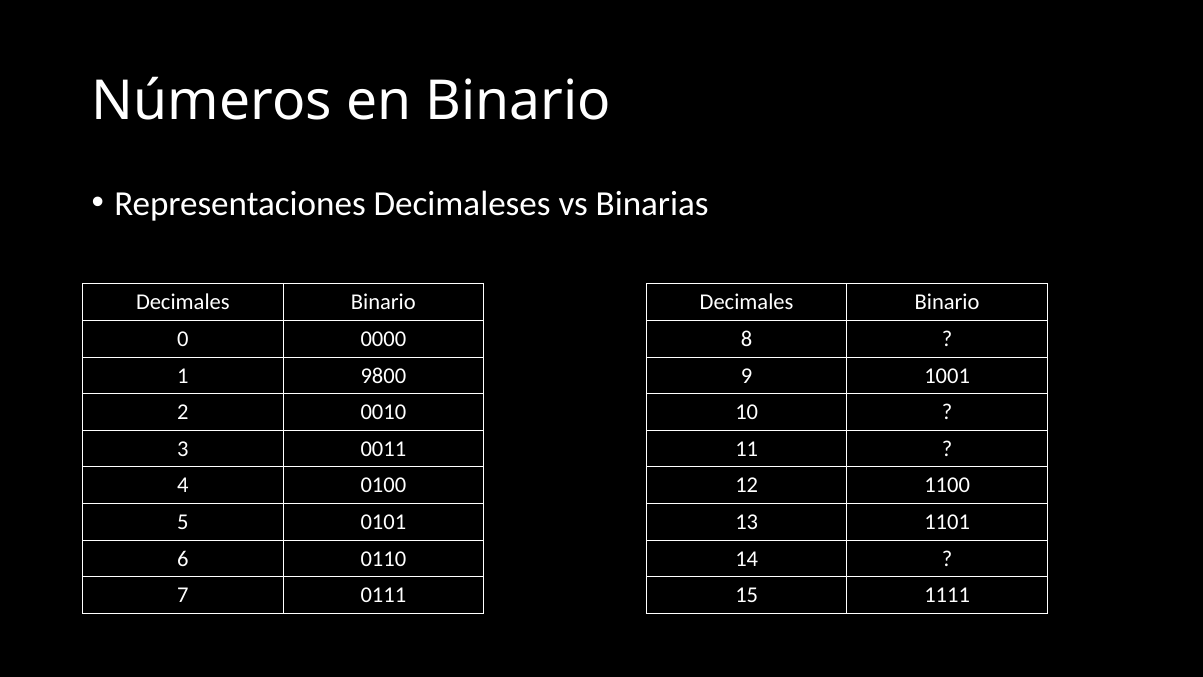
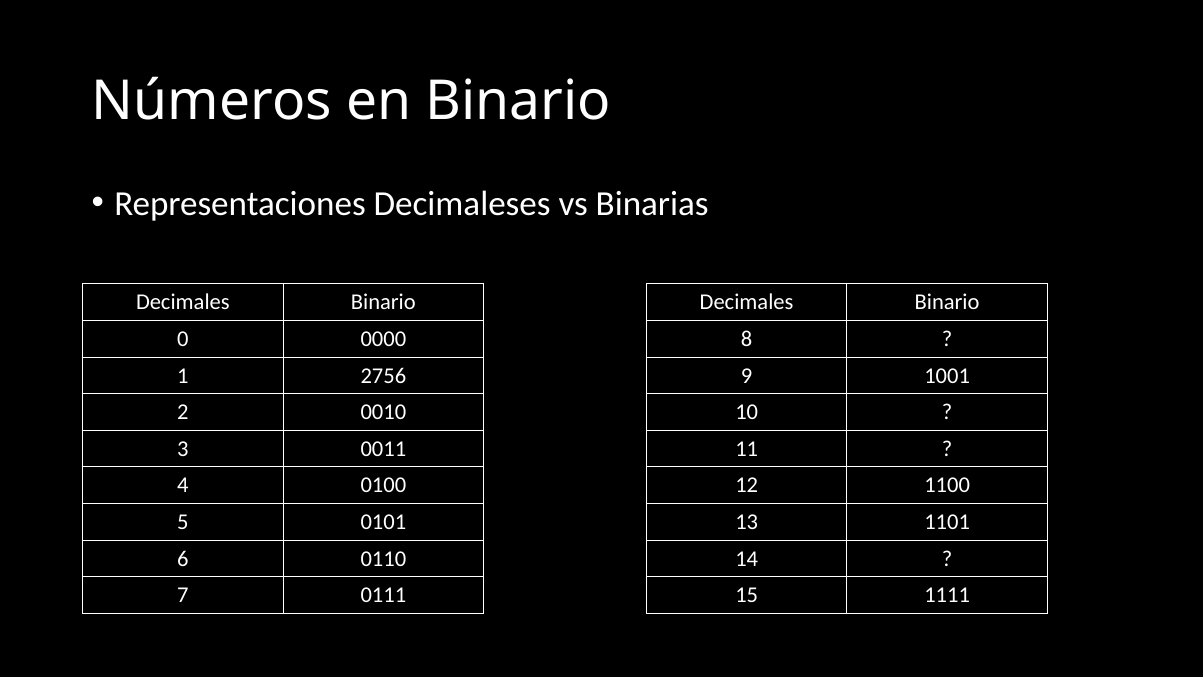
9800: 9800 -> 2756 (383, 375)
